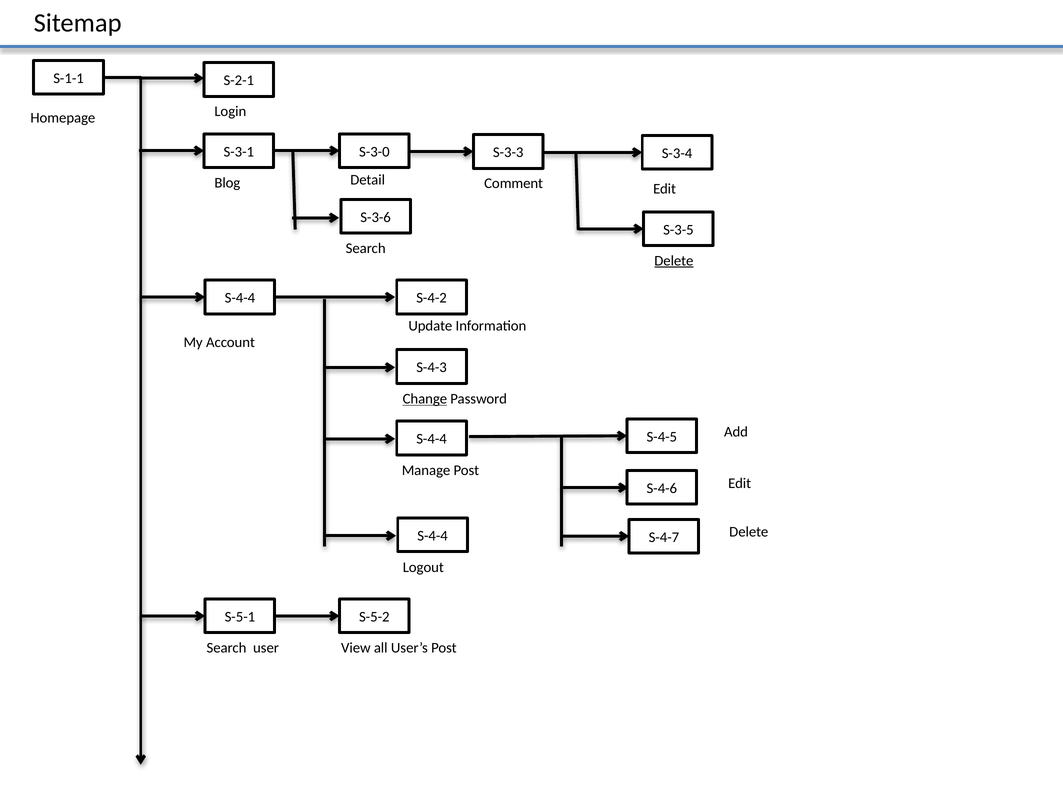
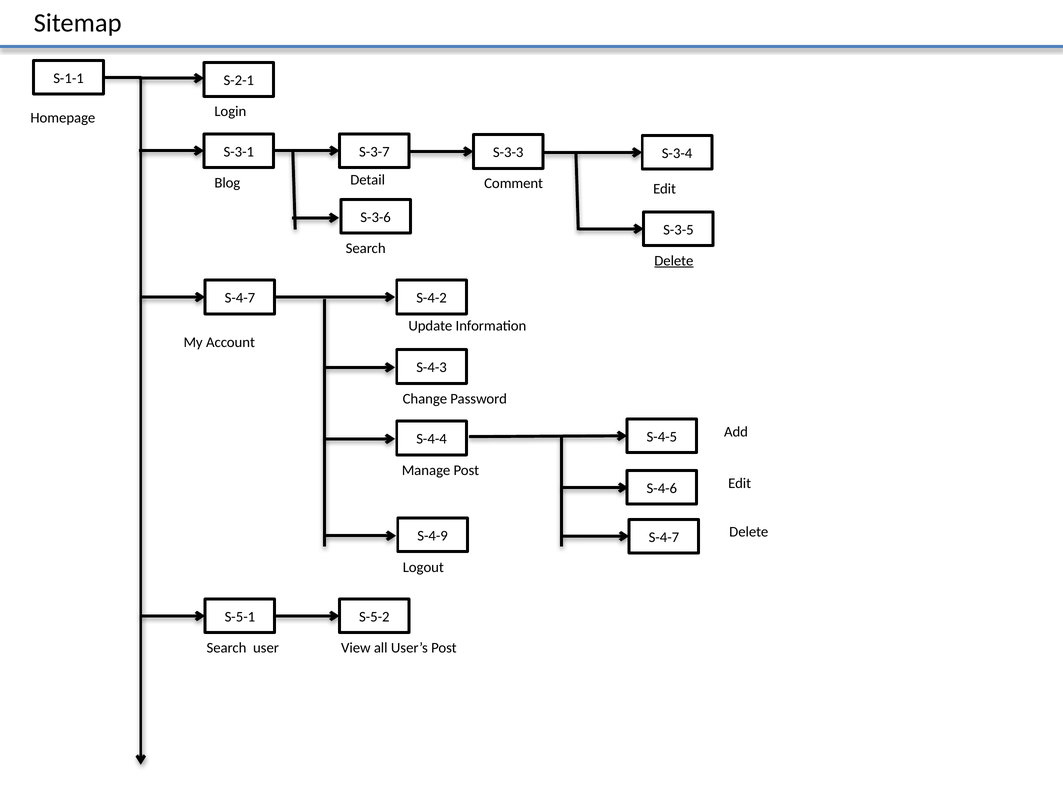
S-3-0: S-3-0 -> S-3-7 (374, 152)
S-4-4: S-4-4 -> S-4-7 (240, 298)
Change underline: present -> none (425, 399)
S-4-4: S-4-4 -> S-4-9 (433, 536)
